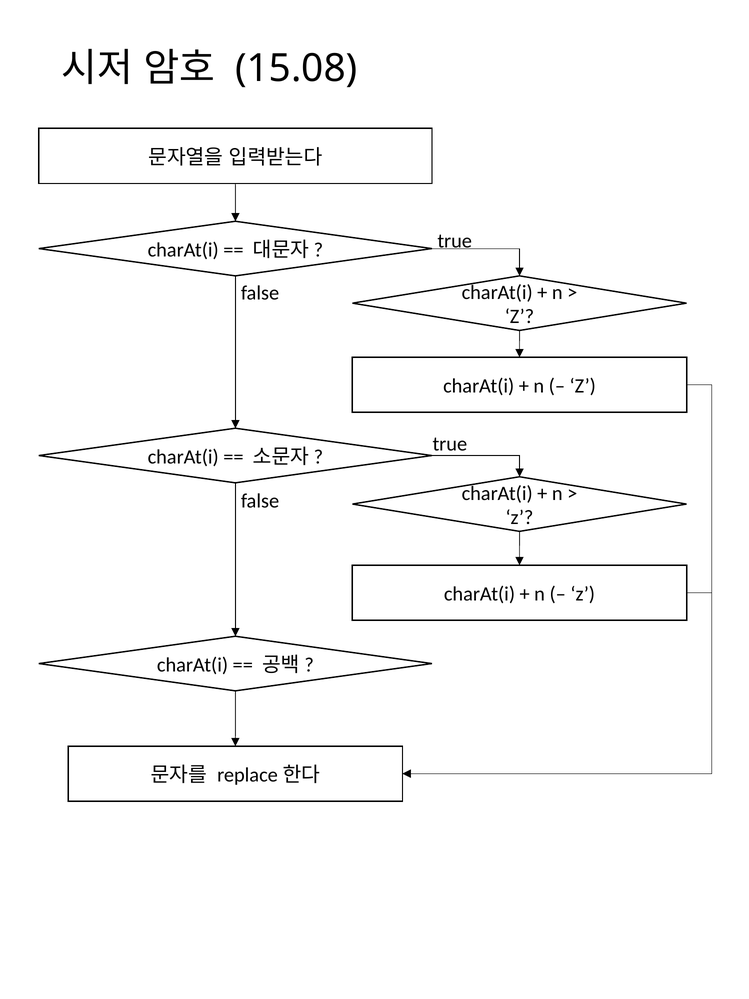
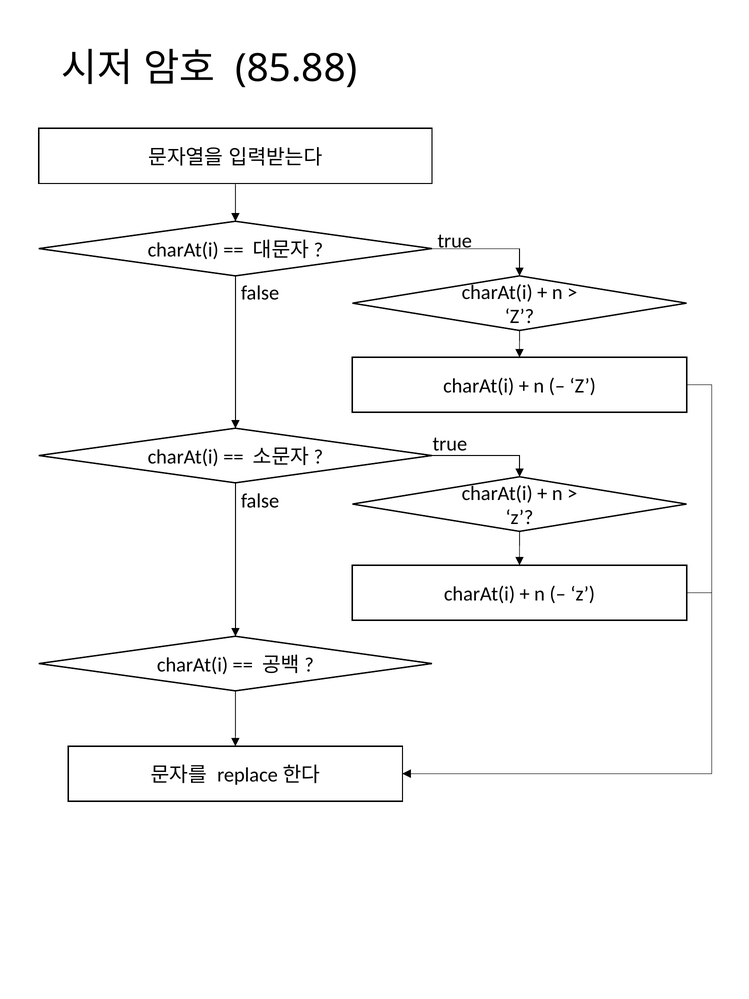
15.08: 15.08 -> 85.88 (296, 68)
